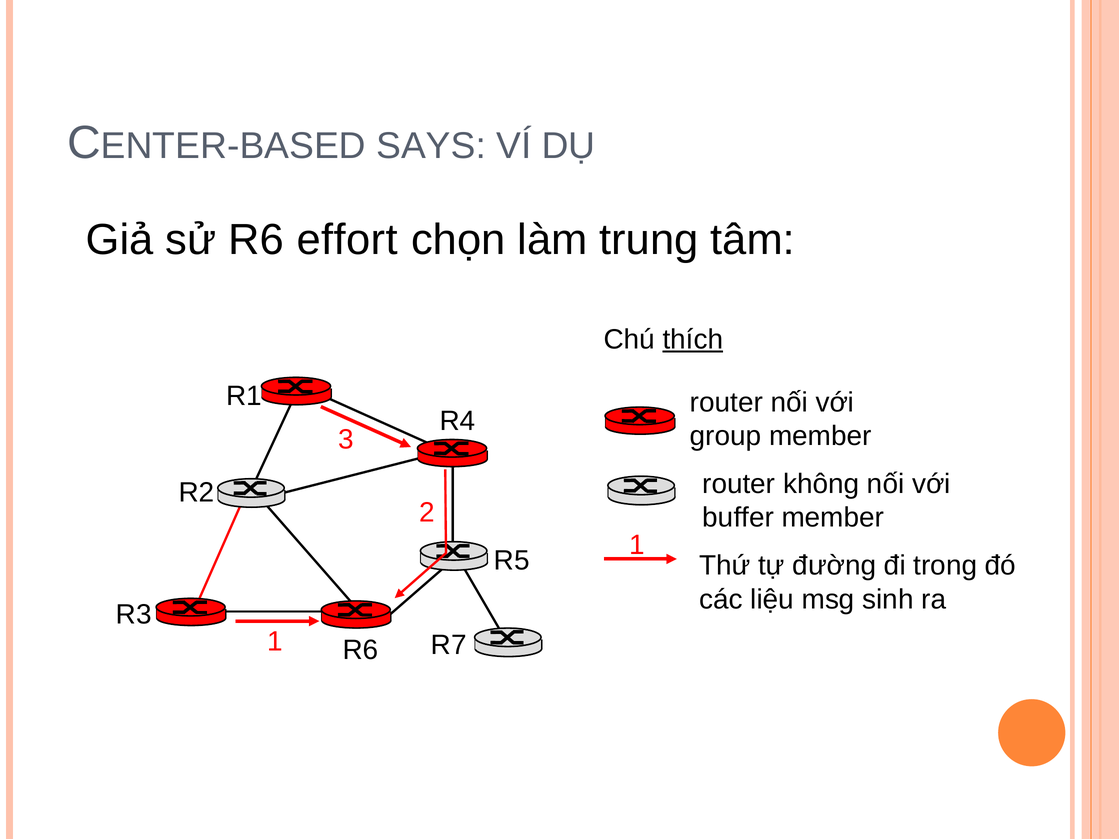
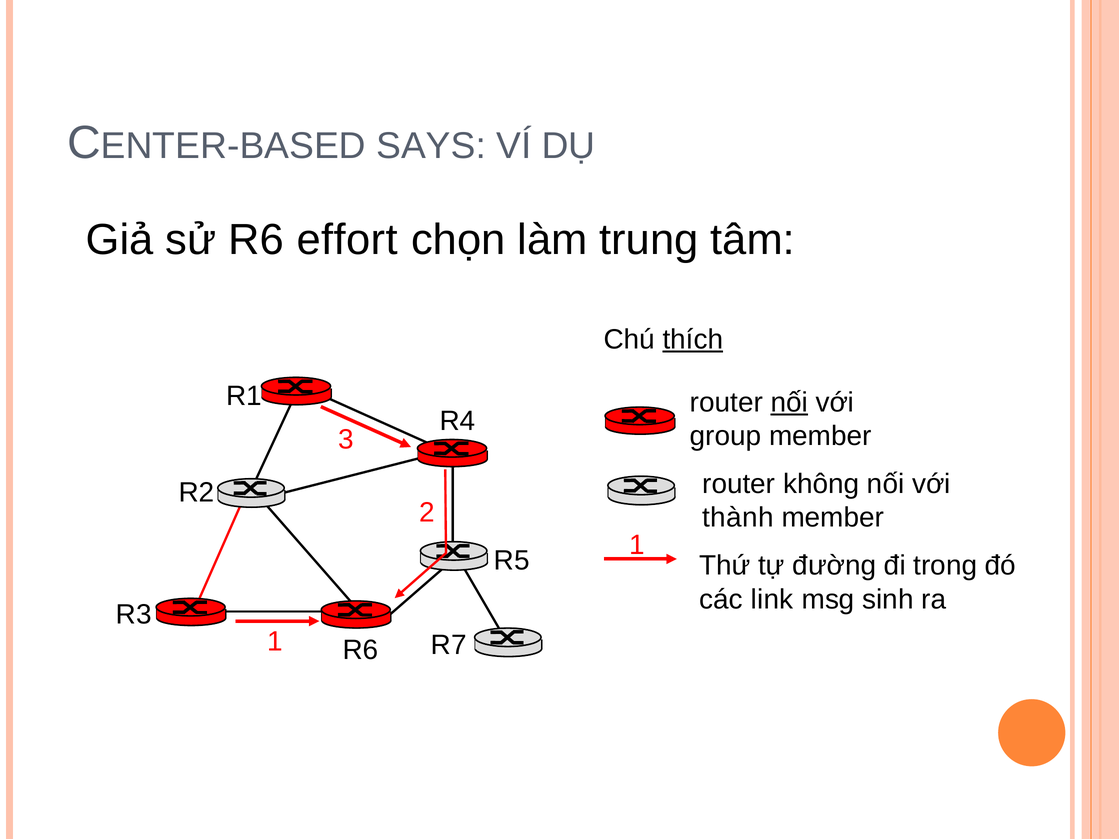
nối underline: none -> present (789, 403)
buffer: buffer -> thành (738, 518)
liệu: liệu -> link (772, 599)
